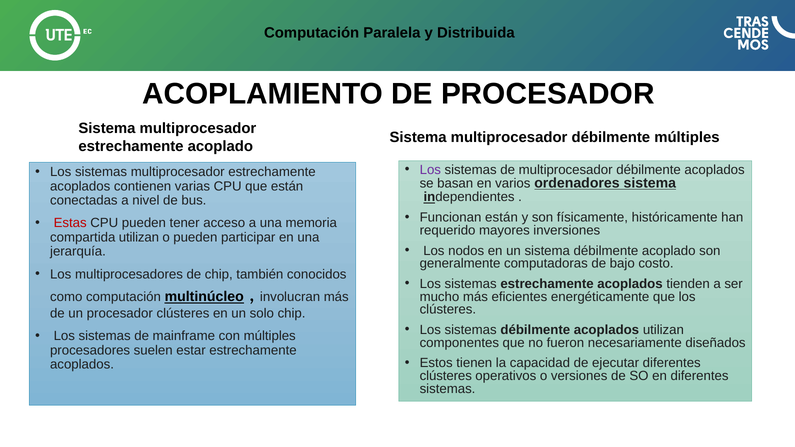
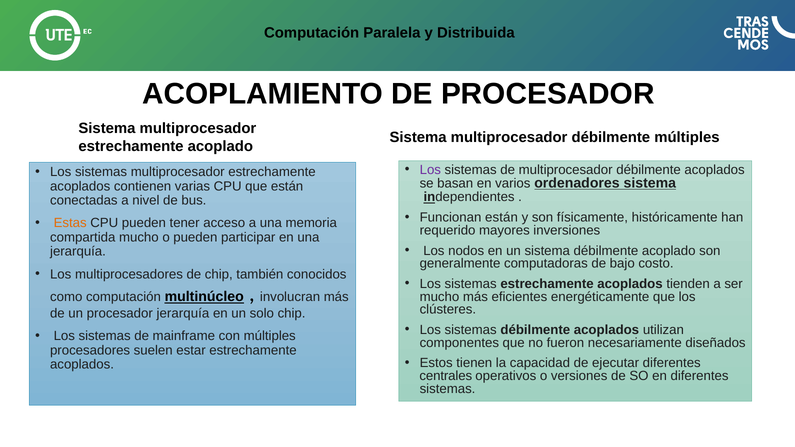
Estas colour: red -> orange (70, 223)
compartida utilizan: utilizan -> mucho (139, 237)
procesador clústeres: clústeres -> jerarquía (183, 314)
clústeres: clústeres -> centrales (446, 376)
